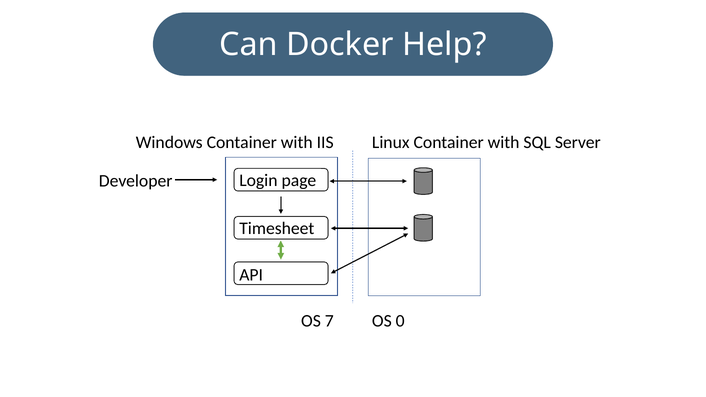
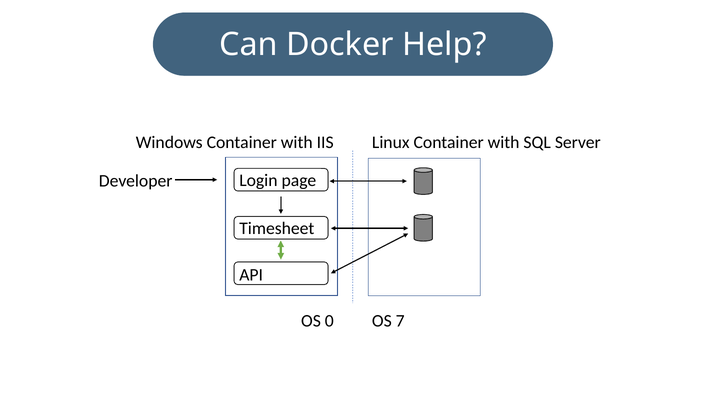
7: 7 -> 0 (329, 321)
0: 0 -> 7 (400, 321)
